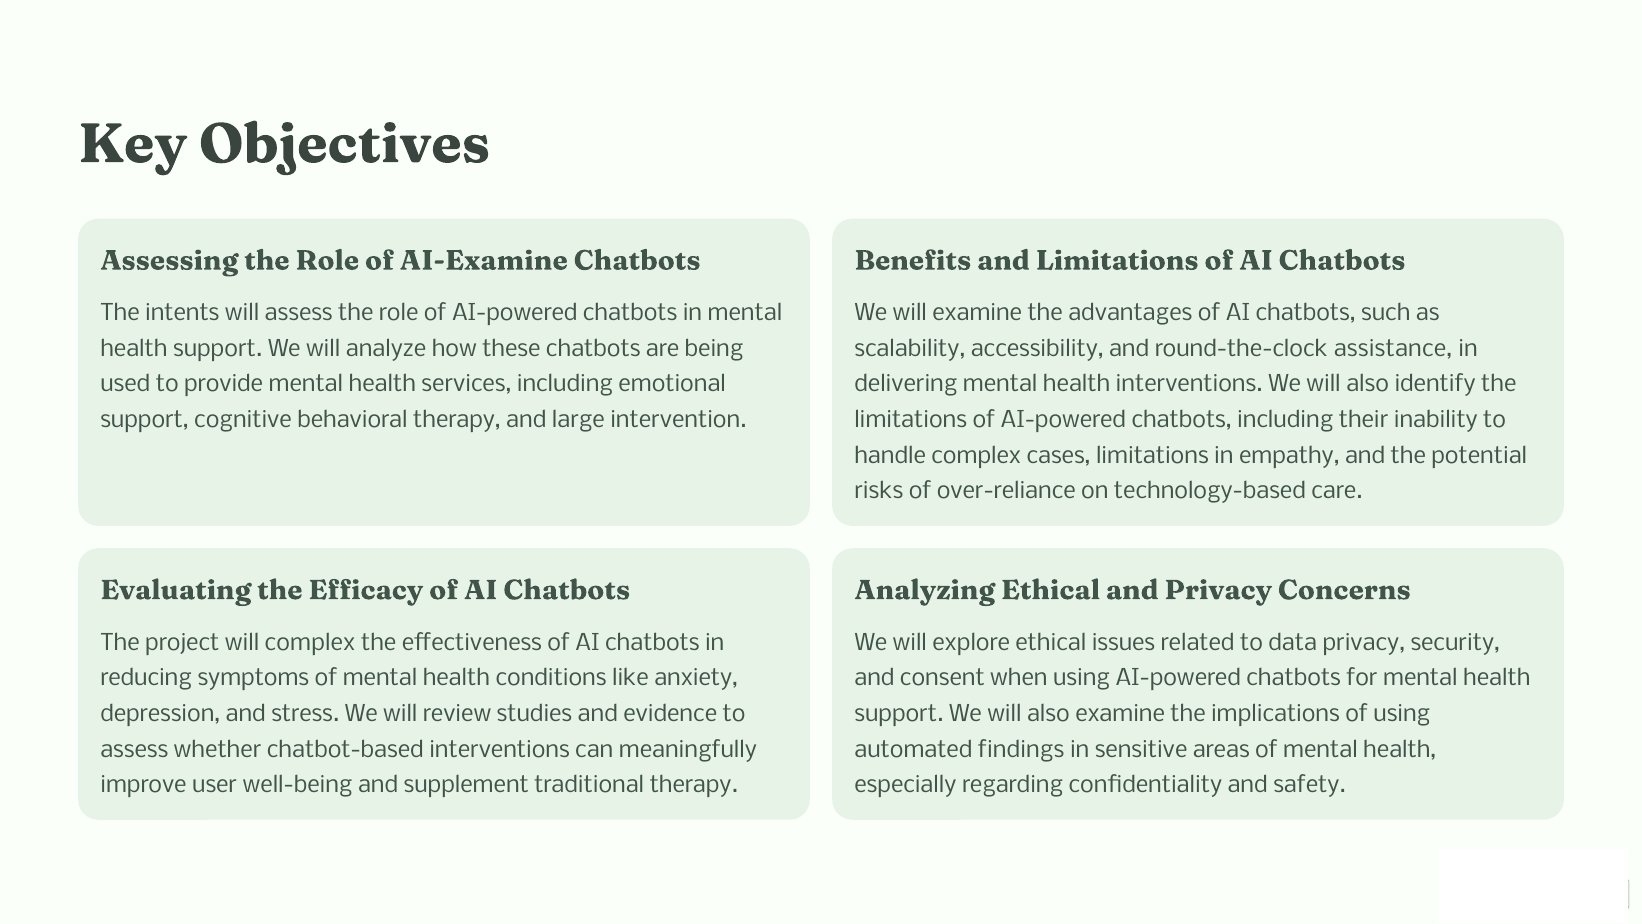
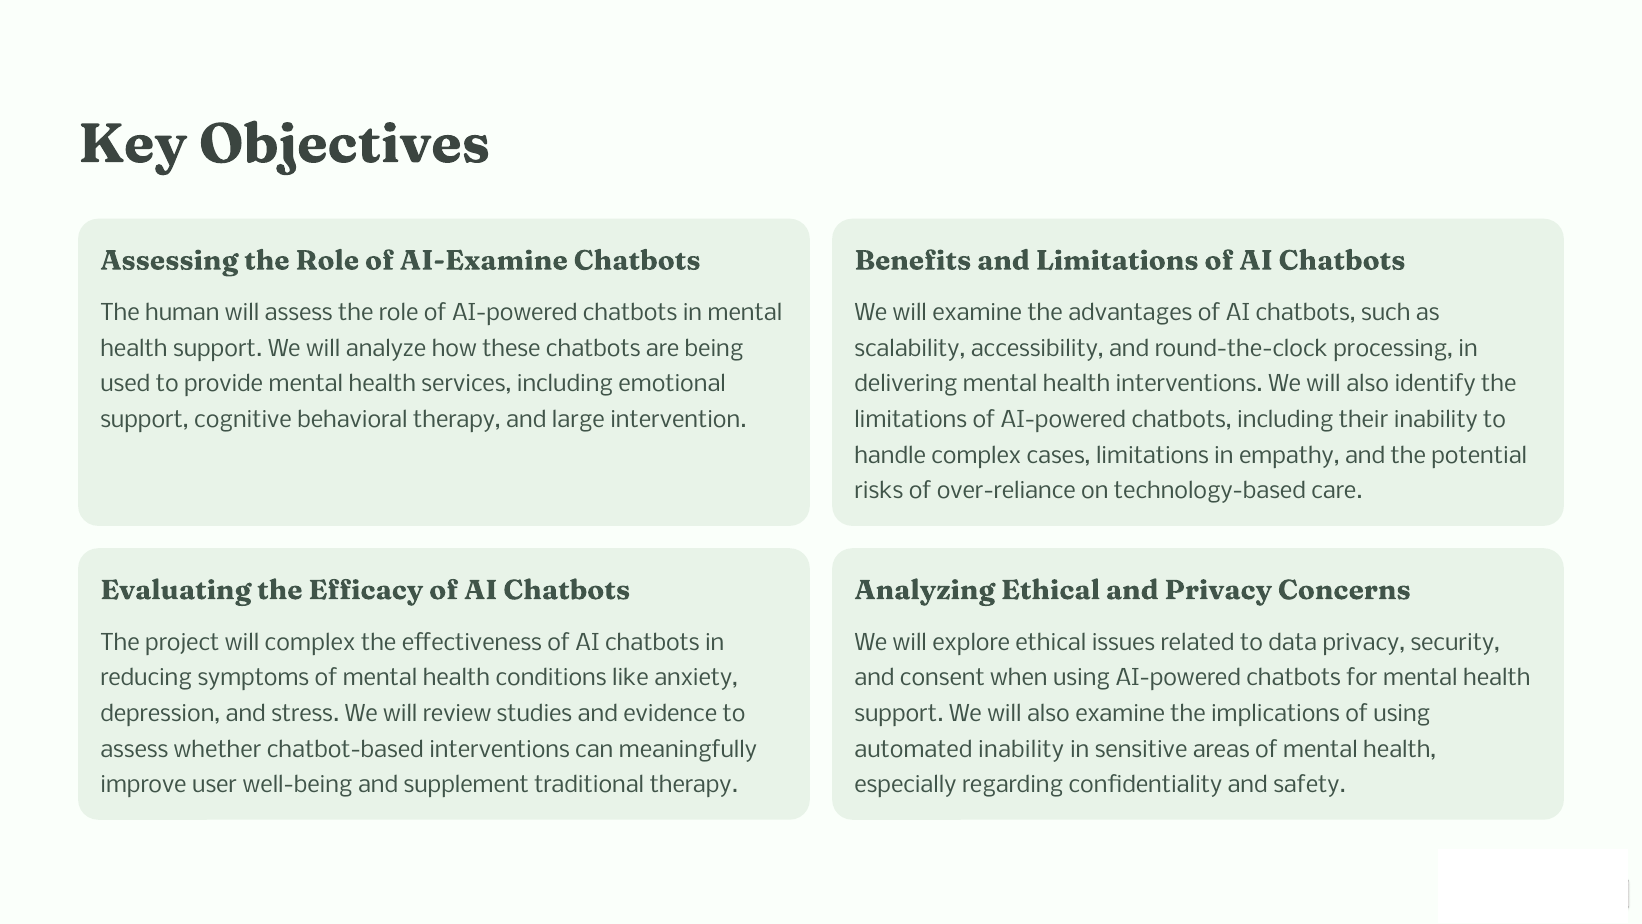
intents: intents -> human (182, 313)
assistance: assistance -> processing (1393, 349)
automated findings: findings -> inability (1021, 749)
